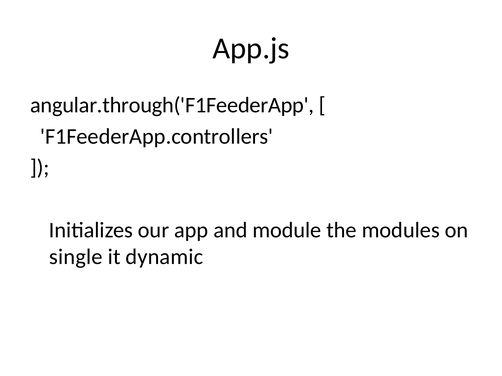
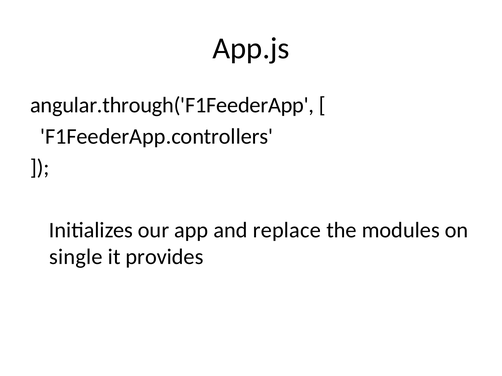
module: module -> replace (287, 230)
dynamic: dynamic -> provides (165, 257)
